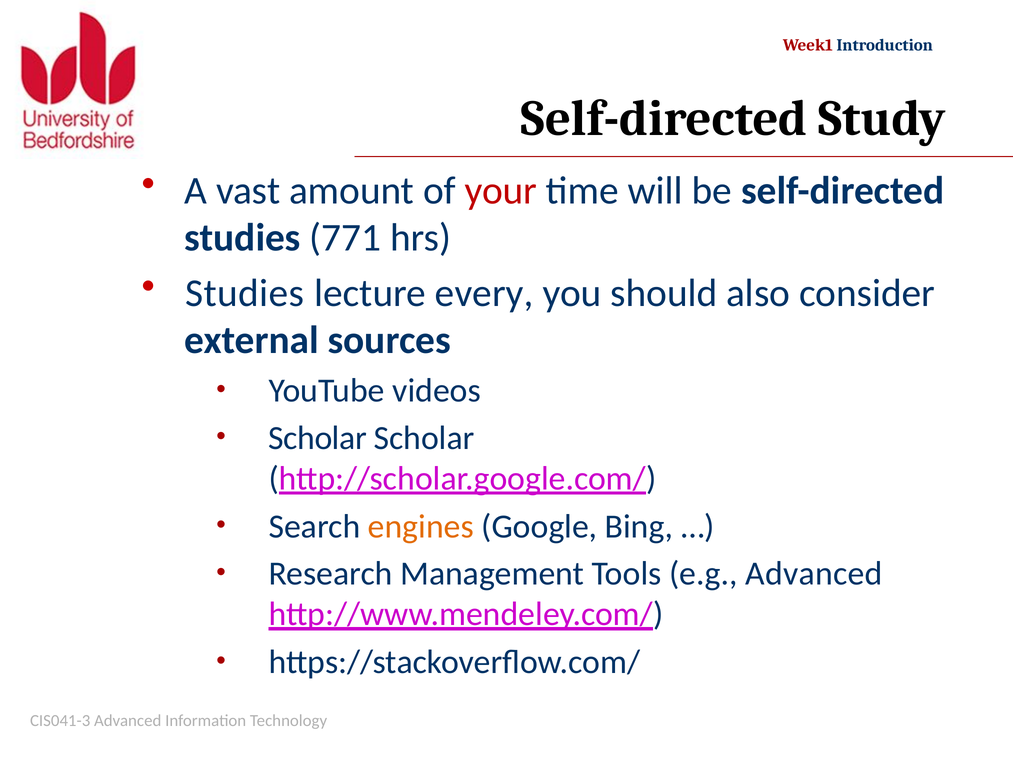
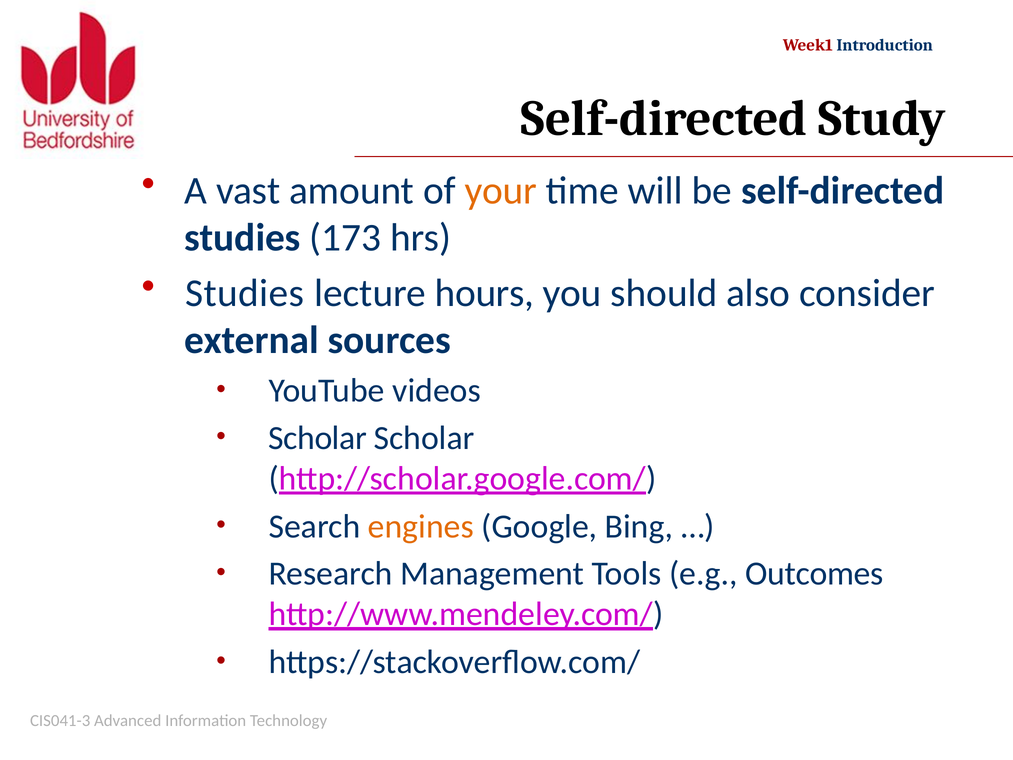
your colour: red -> orange (501, 190)
771: 771 -> 173 (345, 238)
every: every -> hours (485, 293)
e.g Advanced: Advanced -> Outcomes (814, 574)
